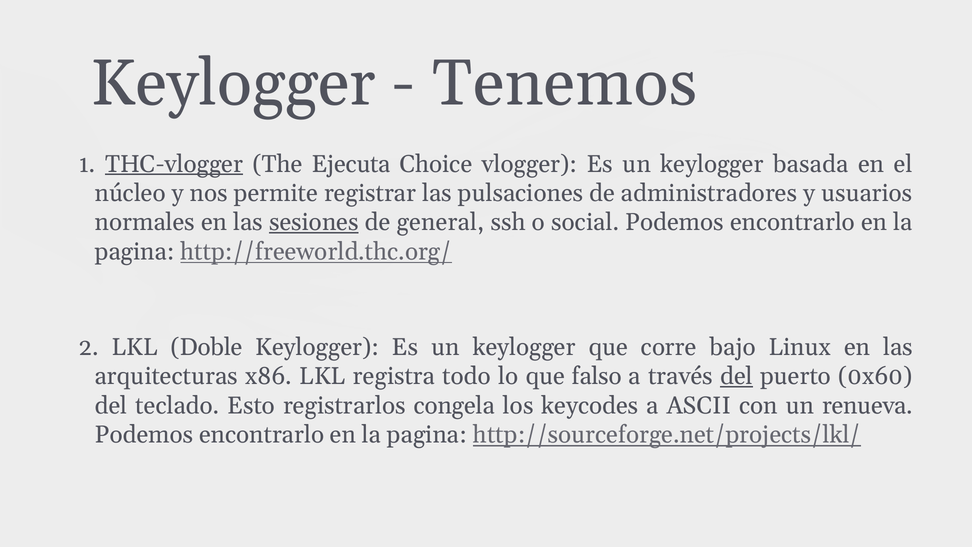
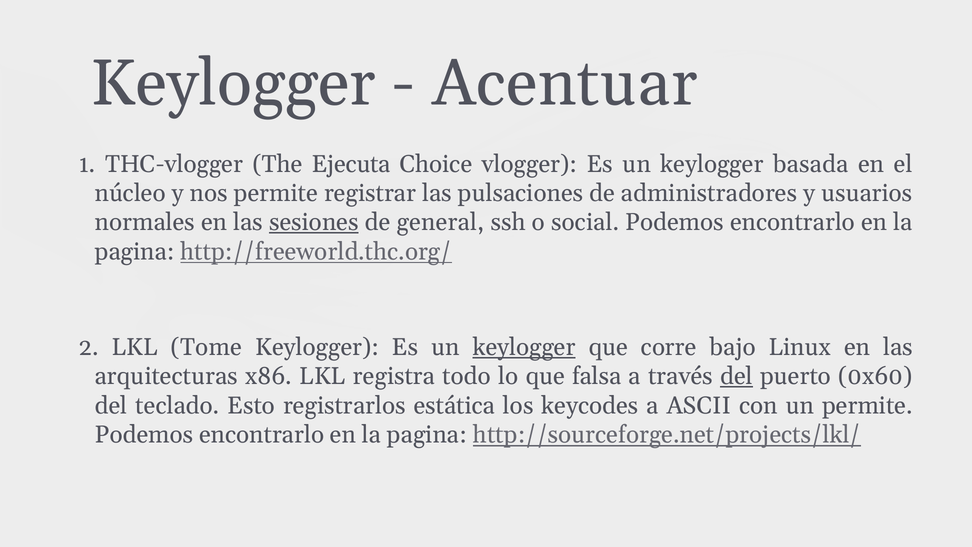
Tenemos: Tenemos -> Acentuar (565, 83)
THC-vlogger underline: present -> none (174, 164)
Doble: Doble -> Tome (206, 347)
keylogger underline: none -> present (524, 347)
falso: falso -> falsa (597, 376)
congela: congela -> estática (454, 405)
un renueva: renueva -> permite (867, 405)
